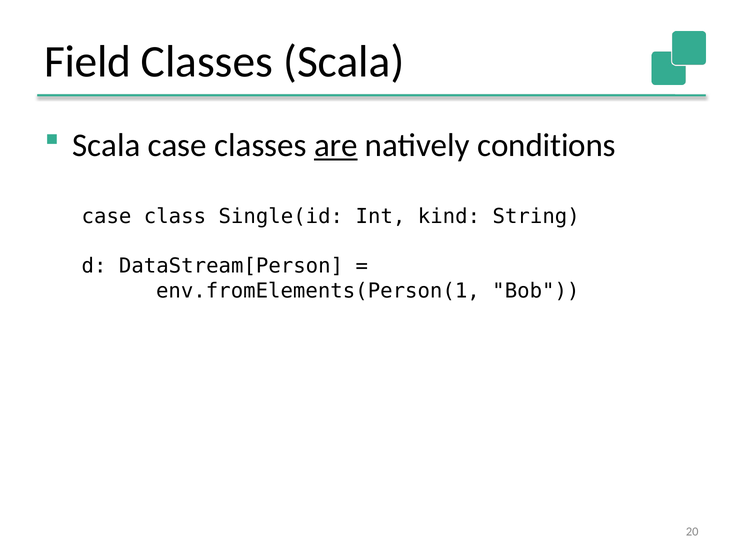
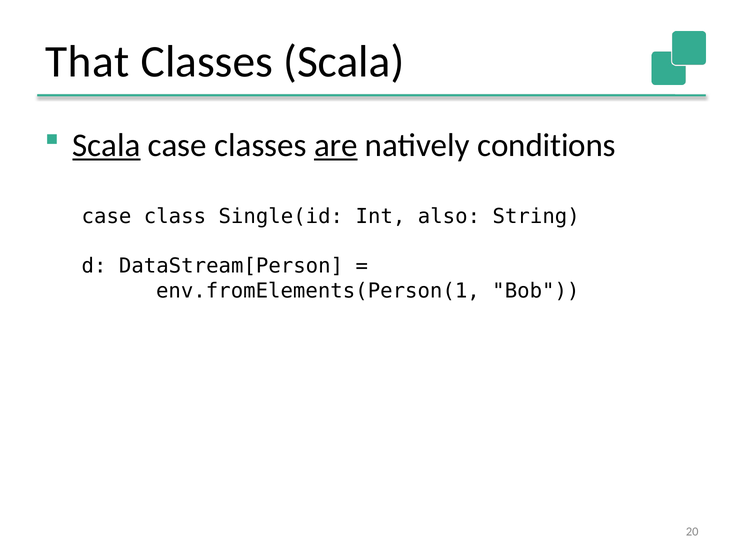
Field: Field -> That (87, 62)
Scala underline: none -> present (106, 146)
kind: kind -> also (449, 217)
